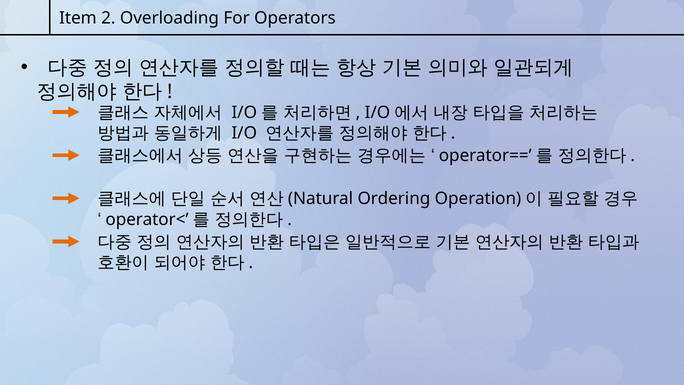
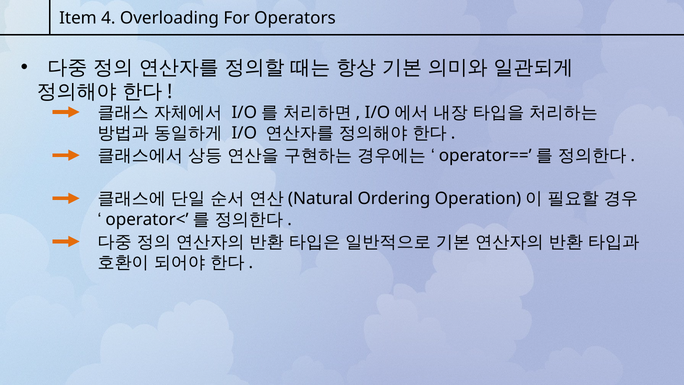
2: 2 -> 4 (108, 18)
